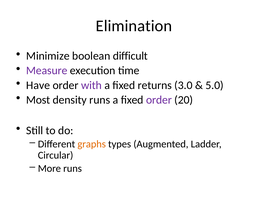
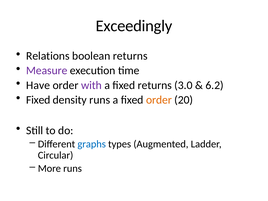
Elimination: Elimination -> Exceedingly (134, 26)
Minimize: Minimize -> Relations (48, 56)
boolean difficult: difficult -> returns (130, 56)
5.0: 5.0 -> 6.2 (215, 85)
Most: Most -> Fixed (38, 100)
order colour: purple -> orange (159, 100)
graphs colour: orange -> blue (92, 144)
